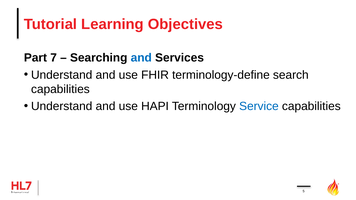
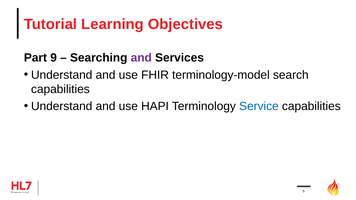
7: 7 -> 9 (54, 58)
and colour: blue -> purple (141, 58)
terminology-define: terminology-define -> terminology-model (221, 75)
